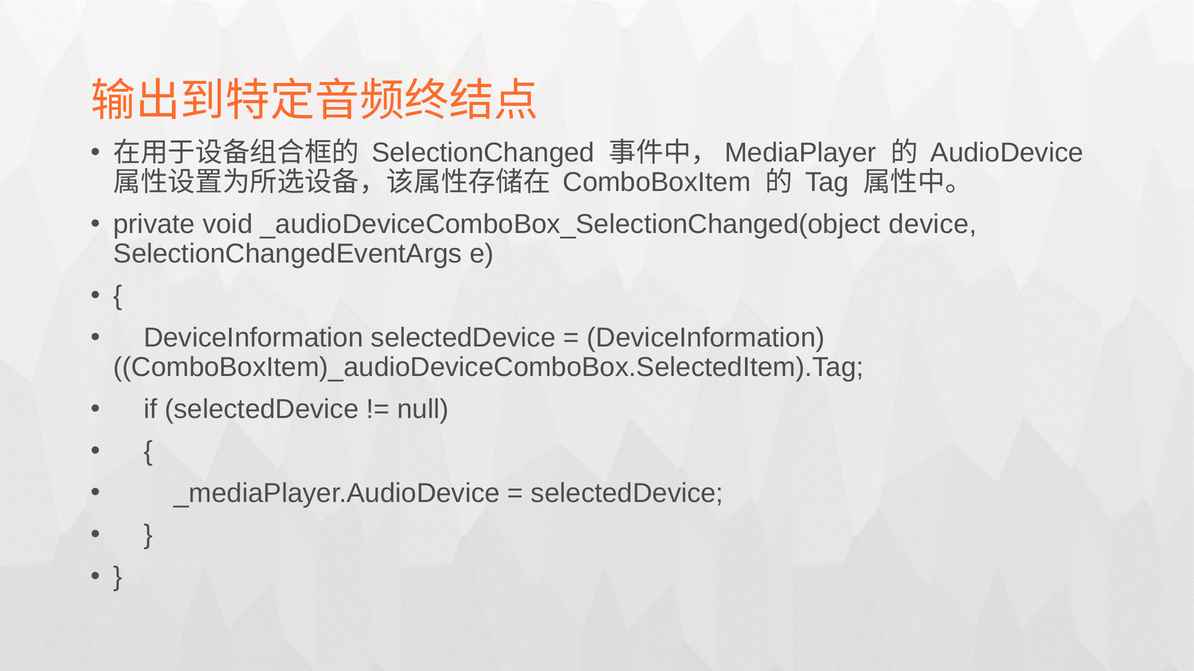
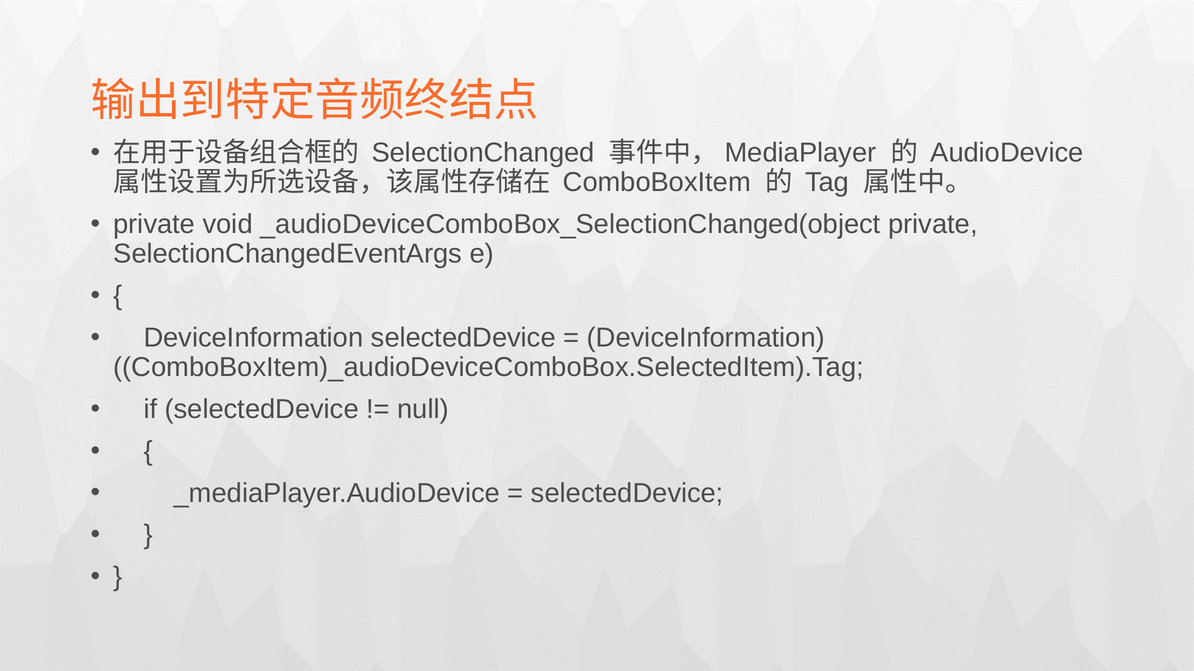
_audioDeviceComboBox_SelectionChanged(object device: device -> private (933, 224)
